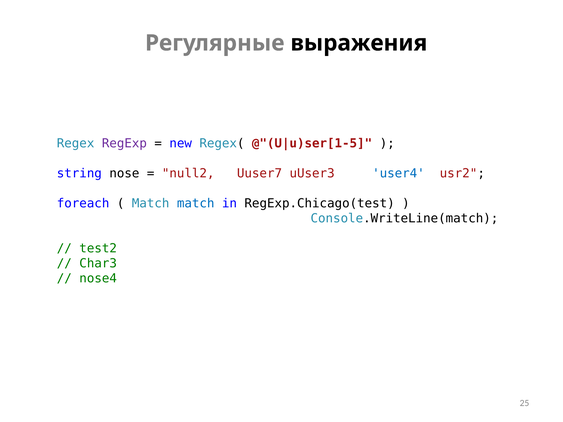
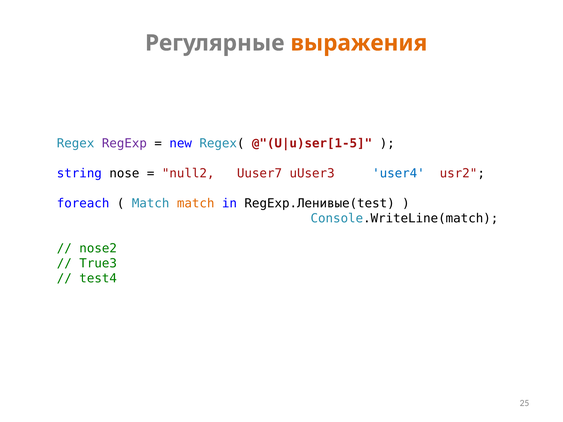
выражения colour: black -> orange (359, 43)
match colour: blue -> orange (196, 203)
RegExp.Chicago(test: RegExp.Chicago(test -> RegExp.Ленивые(test (320, 203)
test2: test2 -> nose2 (98, 248)
Char3: Char3 -> True3 (98, 263)
nose4: nose4 -> test4 (98, 278)
